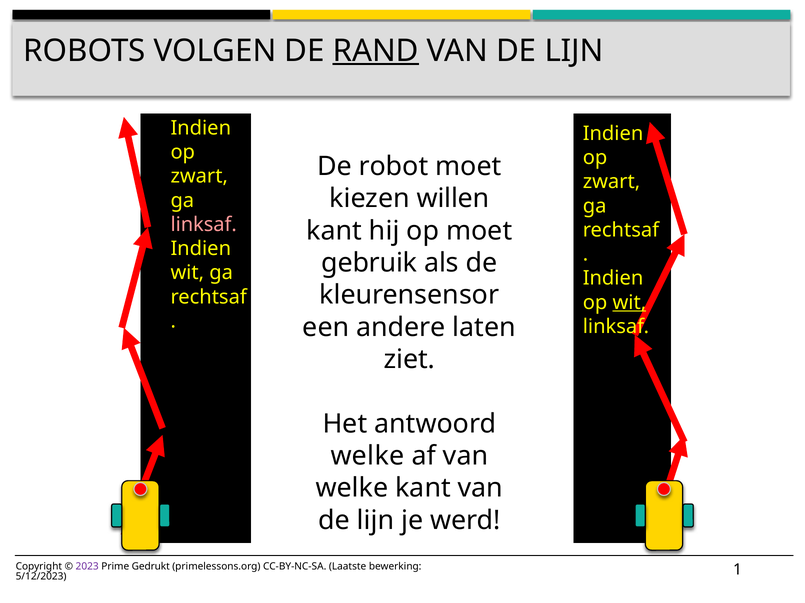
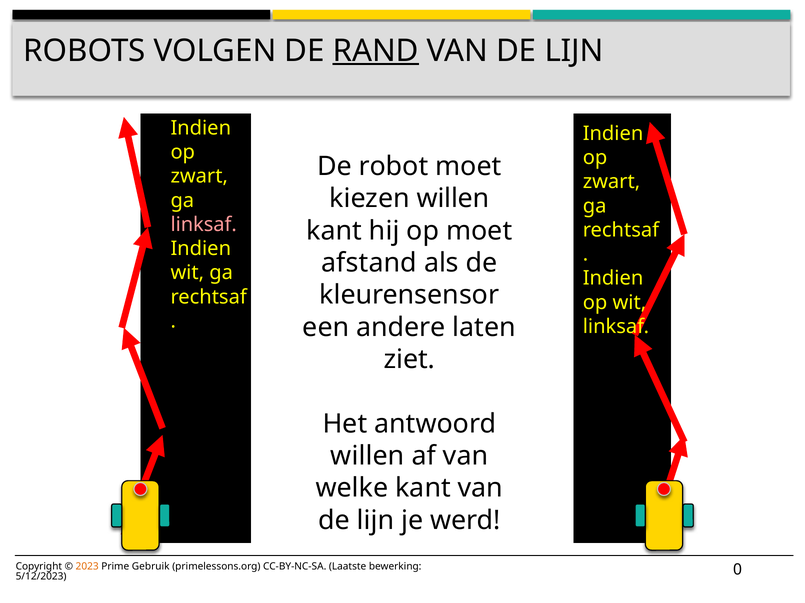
gebruik: gebruik -> afstand (369, 263)
wit underline: present -> none (629, 303)
welke: welke -> willen (367, 456)
2023 colour: purple -> orange (87, 567)
Gedrukt: Gedrukt -> Gebruik (151, 567)
1: 1 -> 0 (738, 571)
